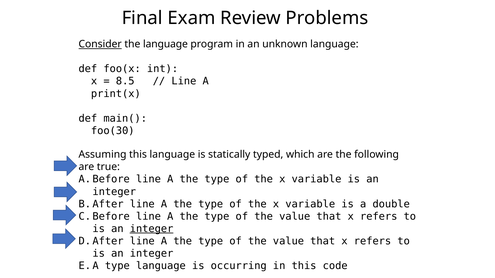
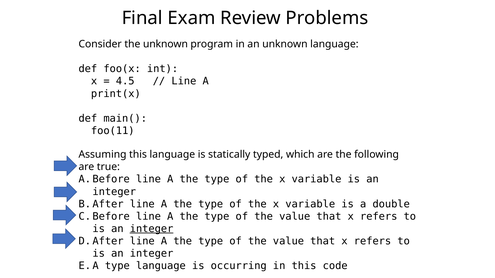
Consider underline: present -> none (100, 44)
the language: language -> unknown (165, 44)
8.5: 8.5 -> 4.5 (125, 81)
foo(30: foo(30 -> foo(11 (113, 131)
